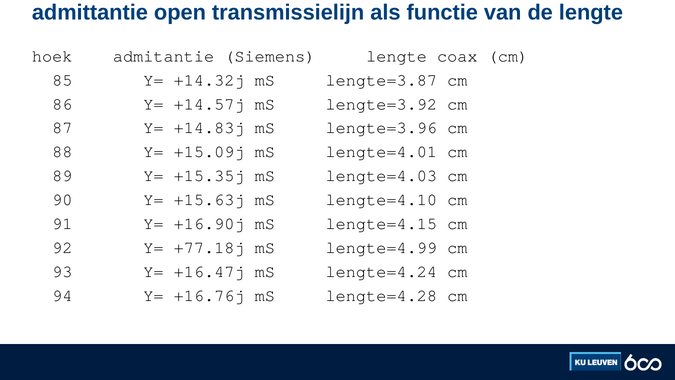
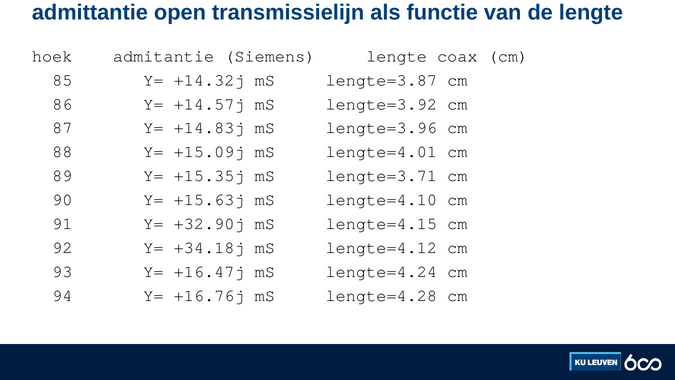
lengte=4.03: lengte=4.03 -> lengte=3.71 (381, 176)
+16.90j: +16.90j -> +32.90j (209, 223)
+77.18j: +77.18j -> +34.18j (209, 247)
lengte=4.99: lengte=4.99 -> lengte=4.12 (381, 247)
